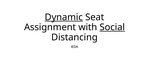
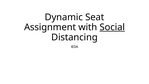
Dynamic underline: present -> none (64, 17)
